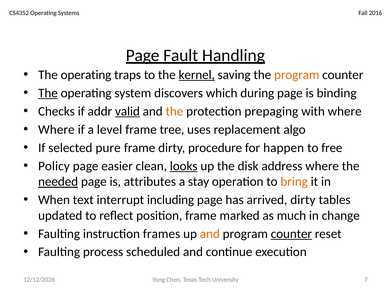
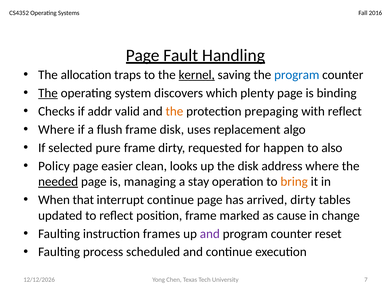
operating: operating -> allocation (86, 75)
program colour: orange -> blue (297, 75)
during: during -> plenty (257, 93)
valid underline: present -> none (127, 111)
with where: where -> reflect (345, 111)
level: level -> flush (110, 130)
frame tree: tree -> disk (172, 130)
procedure: procedure -> requested (215, 148)
free: free -> also (332, 148)
looks underline: present -> none (184, 166)
attributes: attributes -> managing (150, 182)
text: text -> that (83, 200)
interrupt including: including -> continue (170, 200)
much: much -> cause (291, 216)
and colour: orange -> purple (210, 234)
counter underline: present -> none (291, 234)
